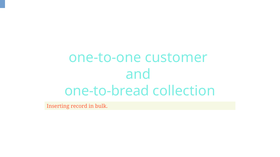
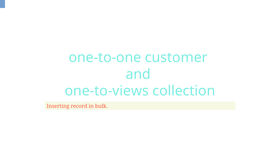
one-to-bread: one-to-bread -> one-to-views (107, 91)
